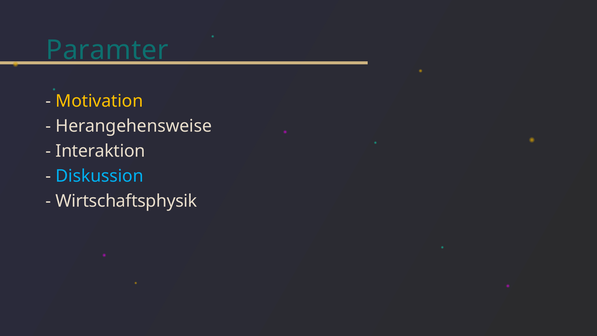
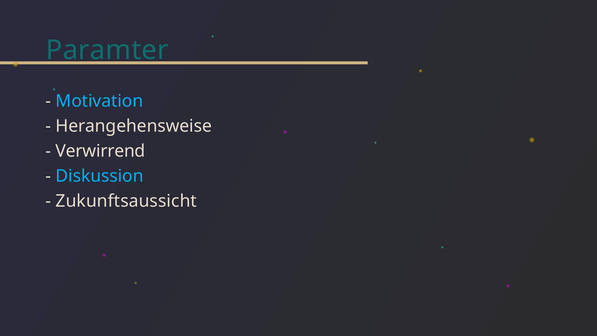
Motivation colour: yellow -> light blue (99, 101)
Interaktion: Interaktion -> Verwirrend (100, 151)
Wirtschaftsphysik: Wirtschaftsphysik -> Zukunftsaussicht (126, 201)
